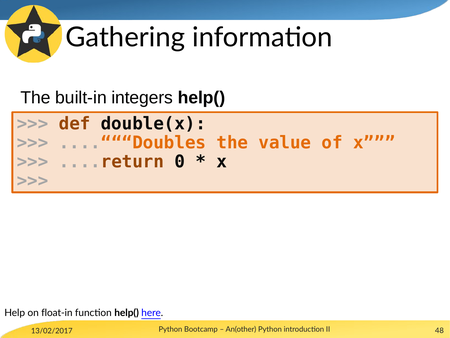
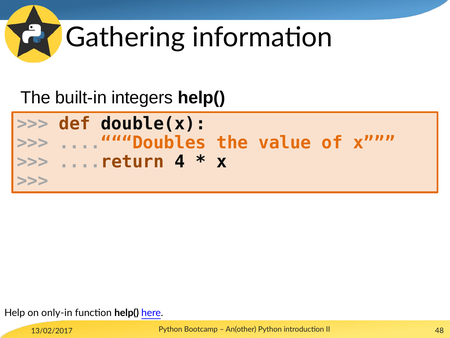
0: 0 -> 4 (180, 161)
float-in: float-in -> only-in (57, 312)
